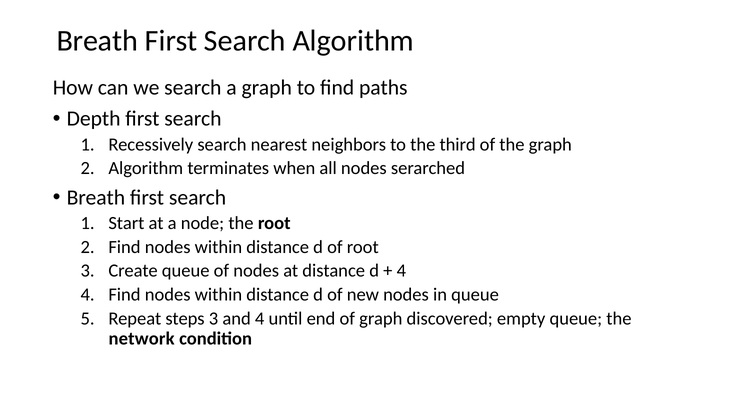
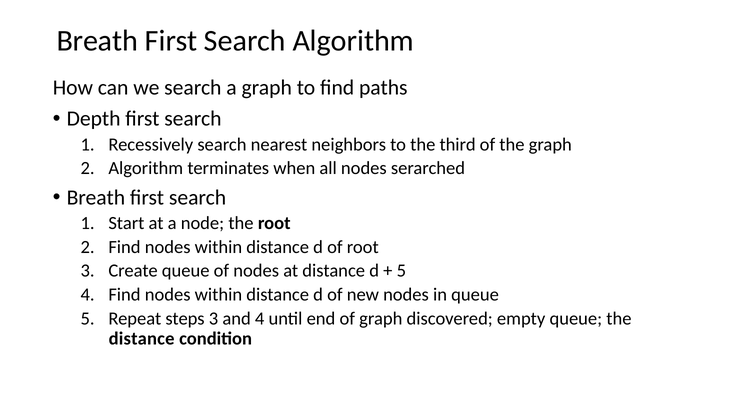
4: 4 -> 5 (401, 271)
network: network -> distance (142, 339)
